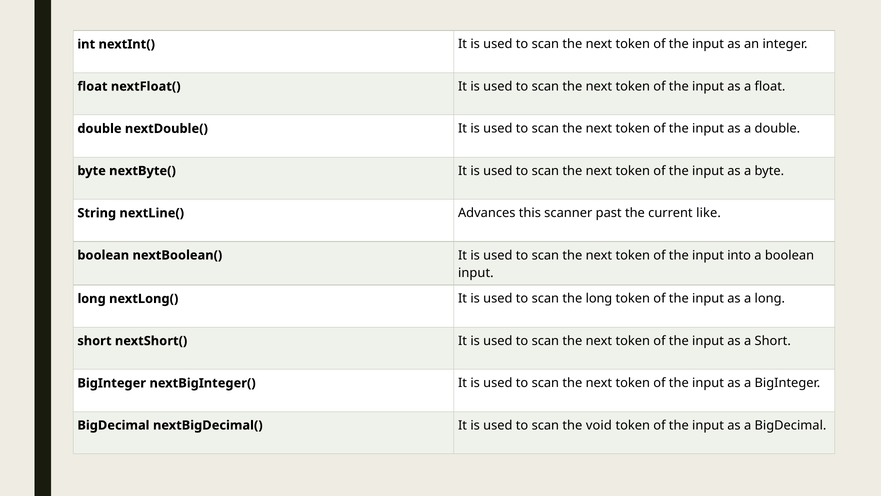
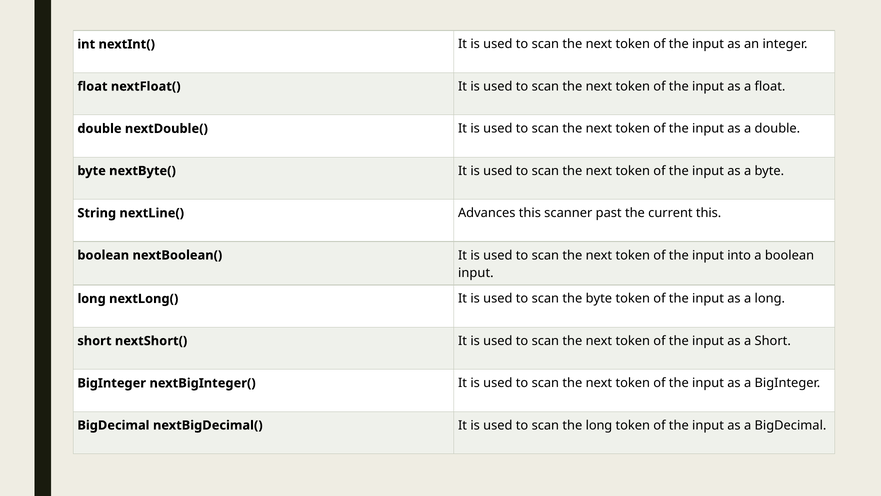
current like: like -> this (709, 213)
the long: long -> byte (599, 298)
the void: void -> long (599, 425)
